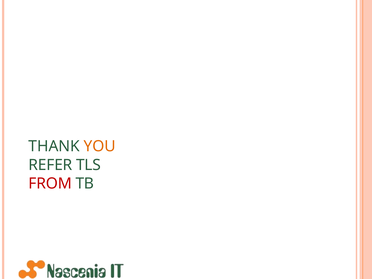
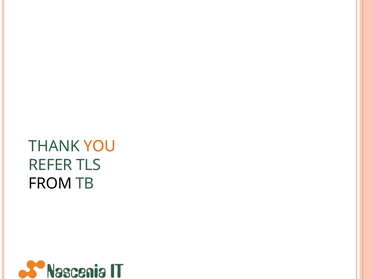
FROM colour: red -> black (50, 184)
